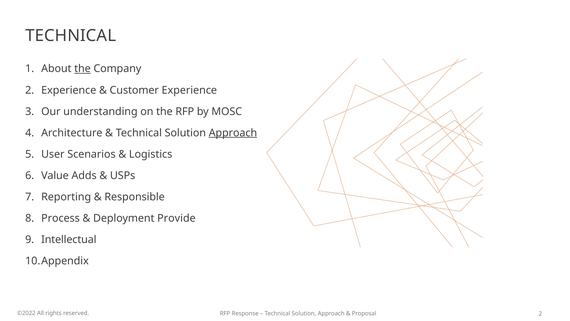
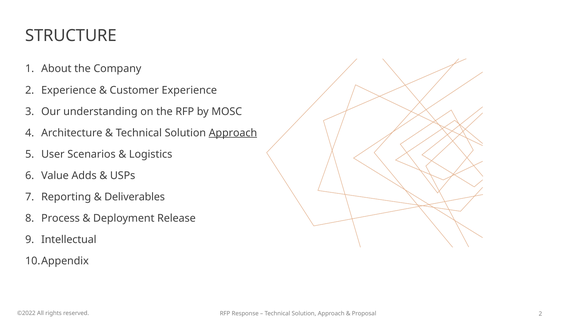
TECHNICAL: TECHNICAL -> STRUCTURE (71, 36)
the underline: present -> none (83, 69)
Responsible: Responsible -> Deliverables (135, 197)
Provide: Provide -> Release (176, 218)
